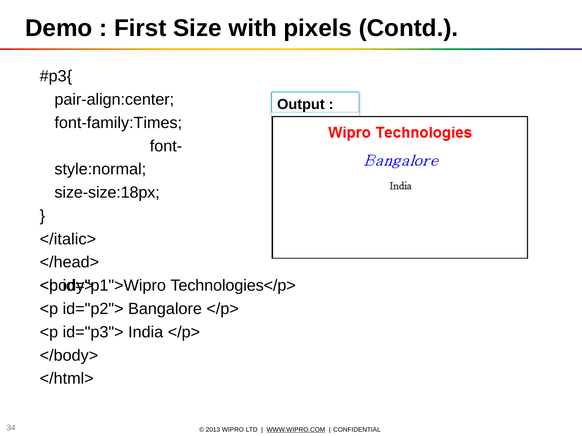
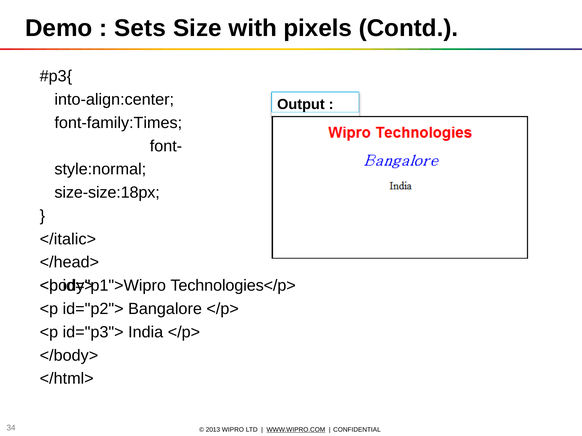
First: First -> Sets (140, 28)
pair-align:center: pair-align:center -> into-align:center (114, 100)
